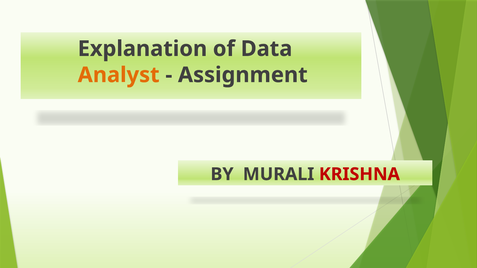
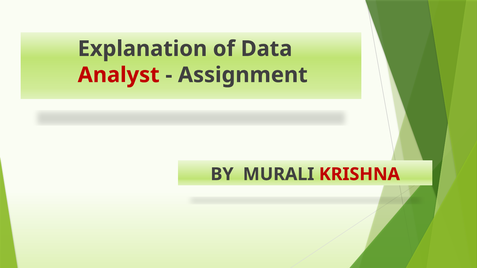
Analyst colour: orange -> red (119, 75)
